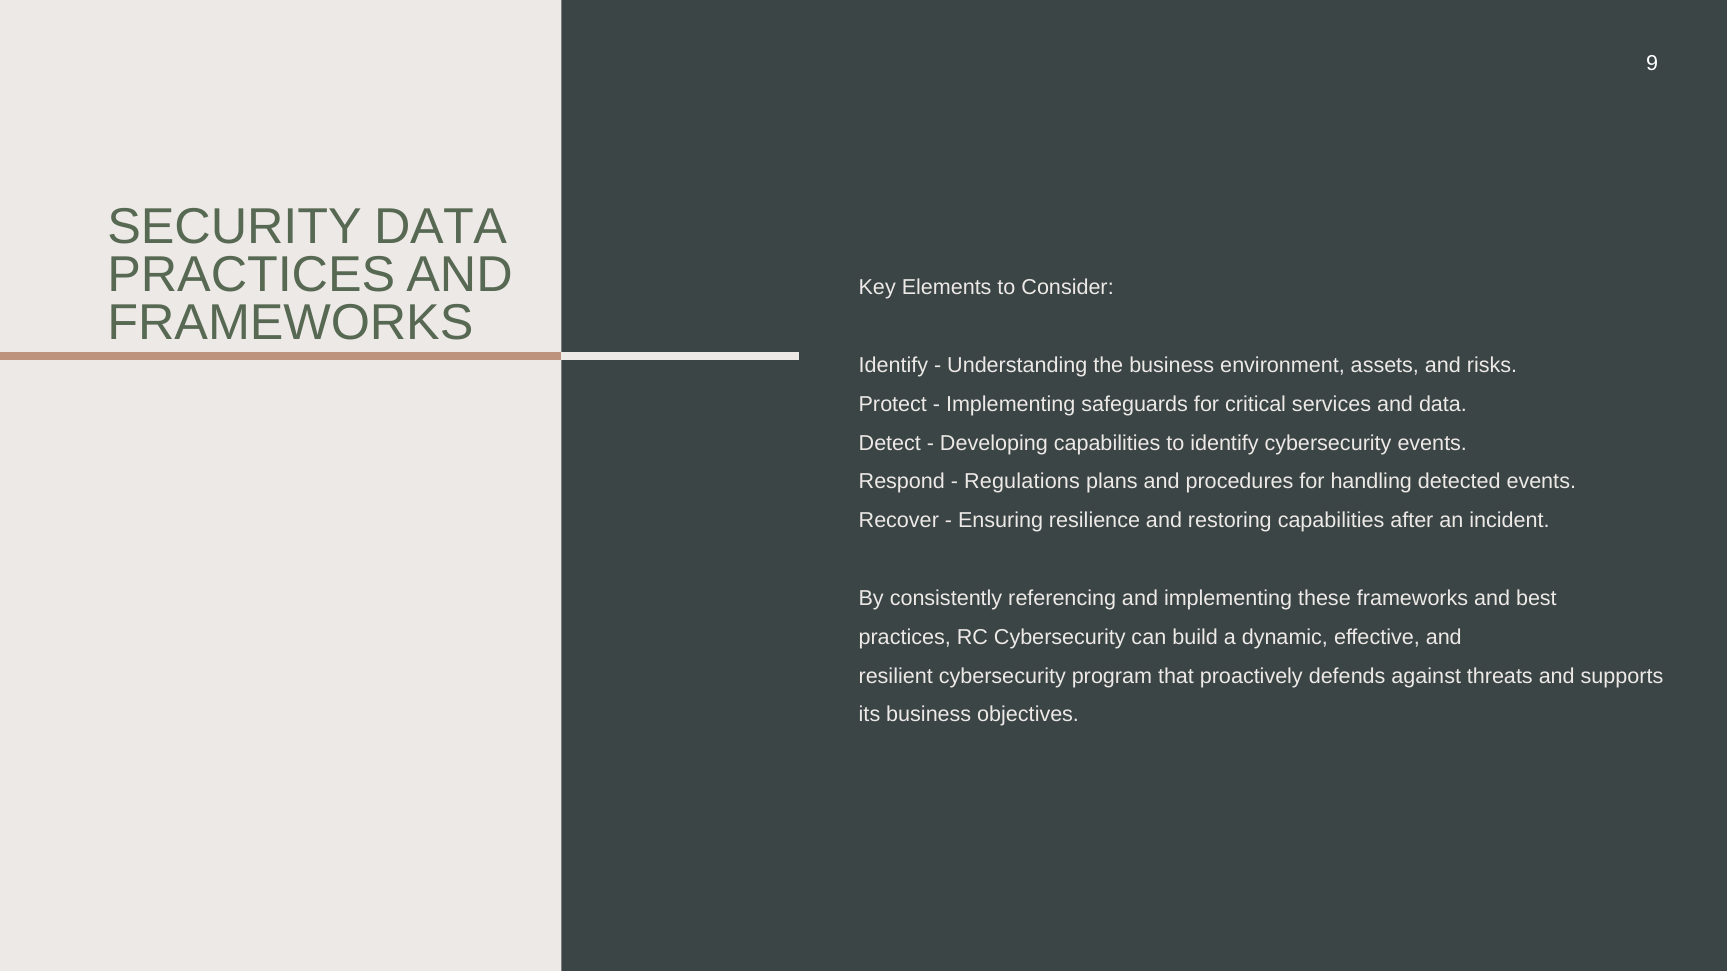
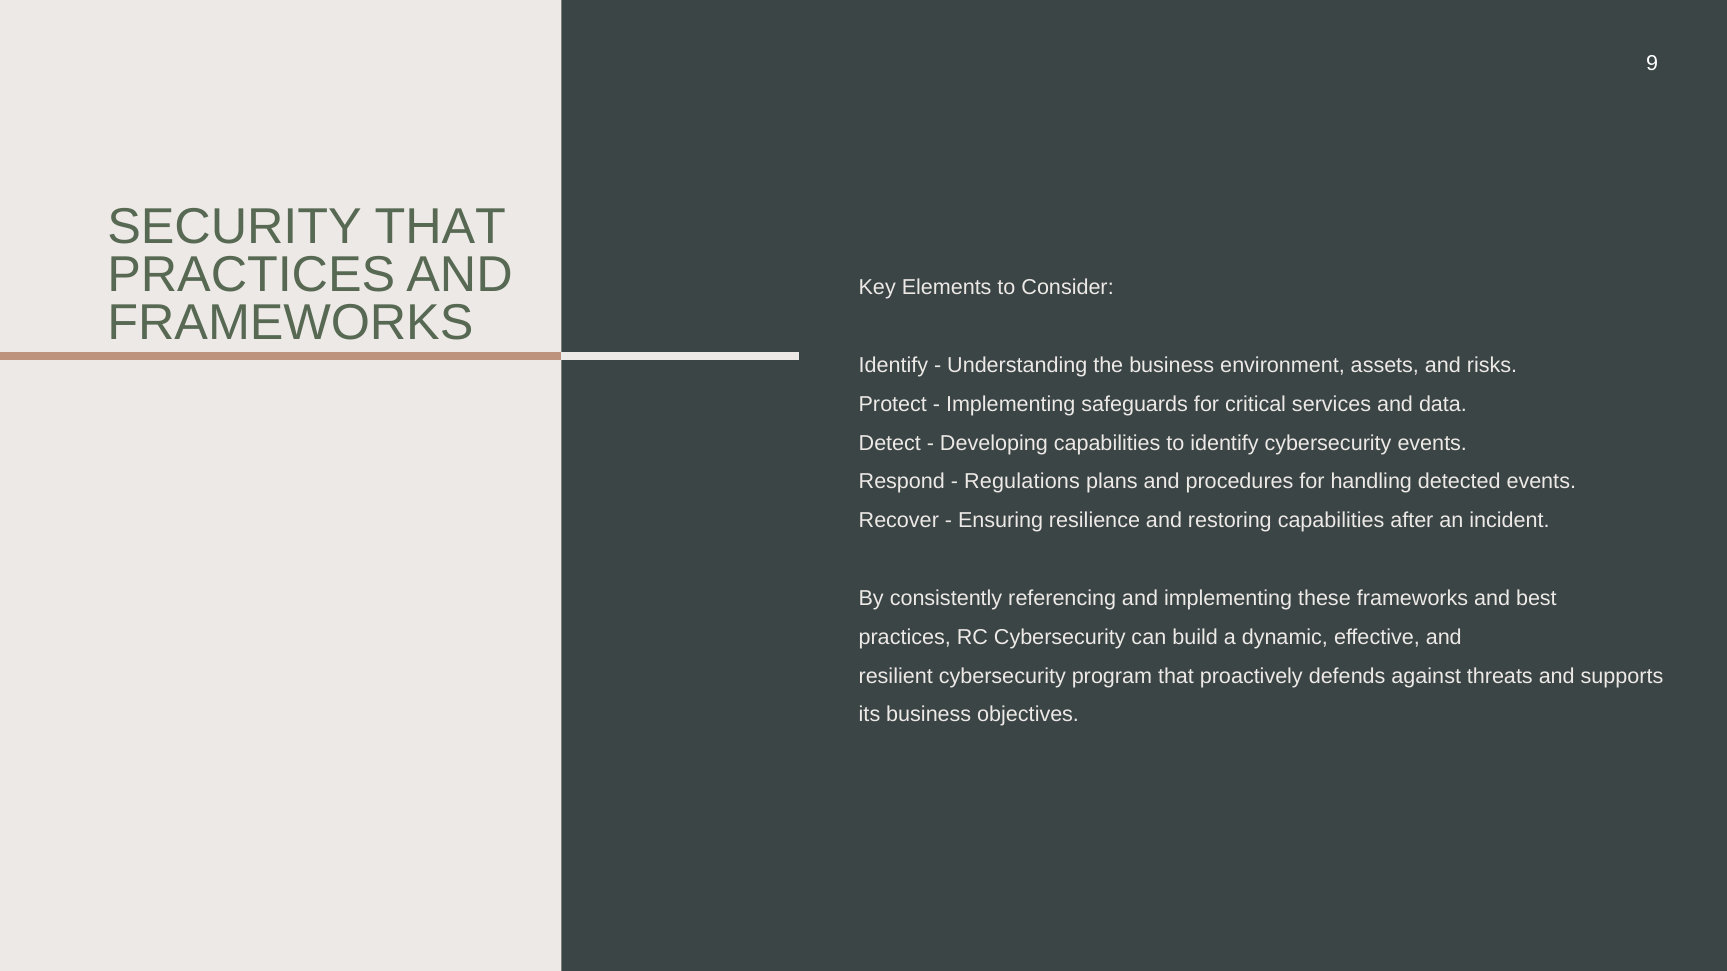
SECURITY DATA: DATA -> THAT (440, 227)
